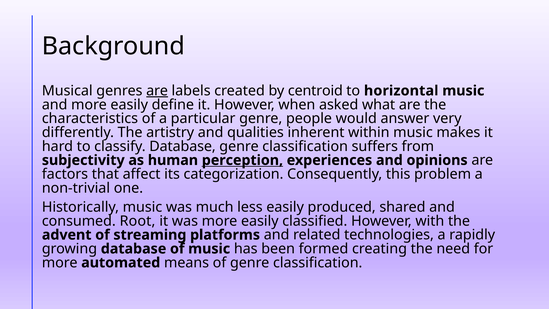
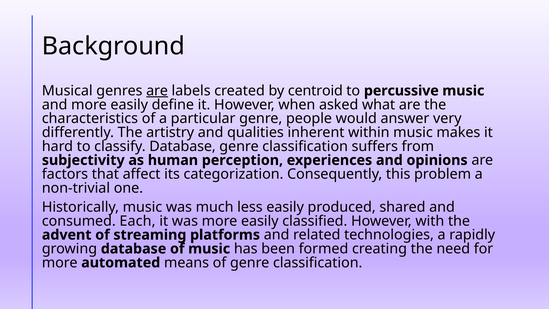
horizontal: horizontal -> percussive (401, 91)
perception underline: present -> none (242, 160)
Root: Root -> Each (137, 221)
